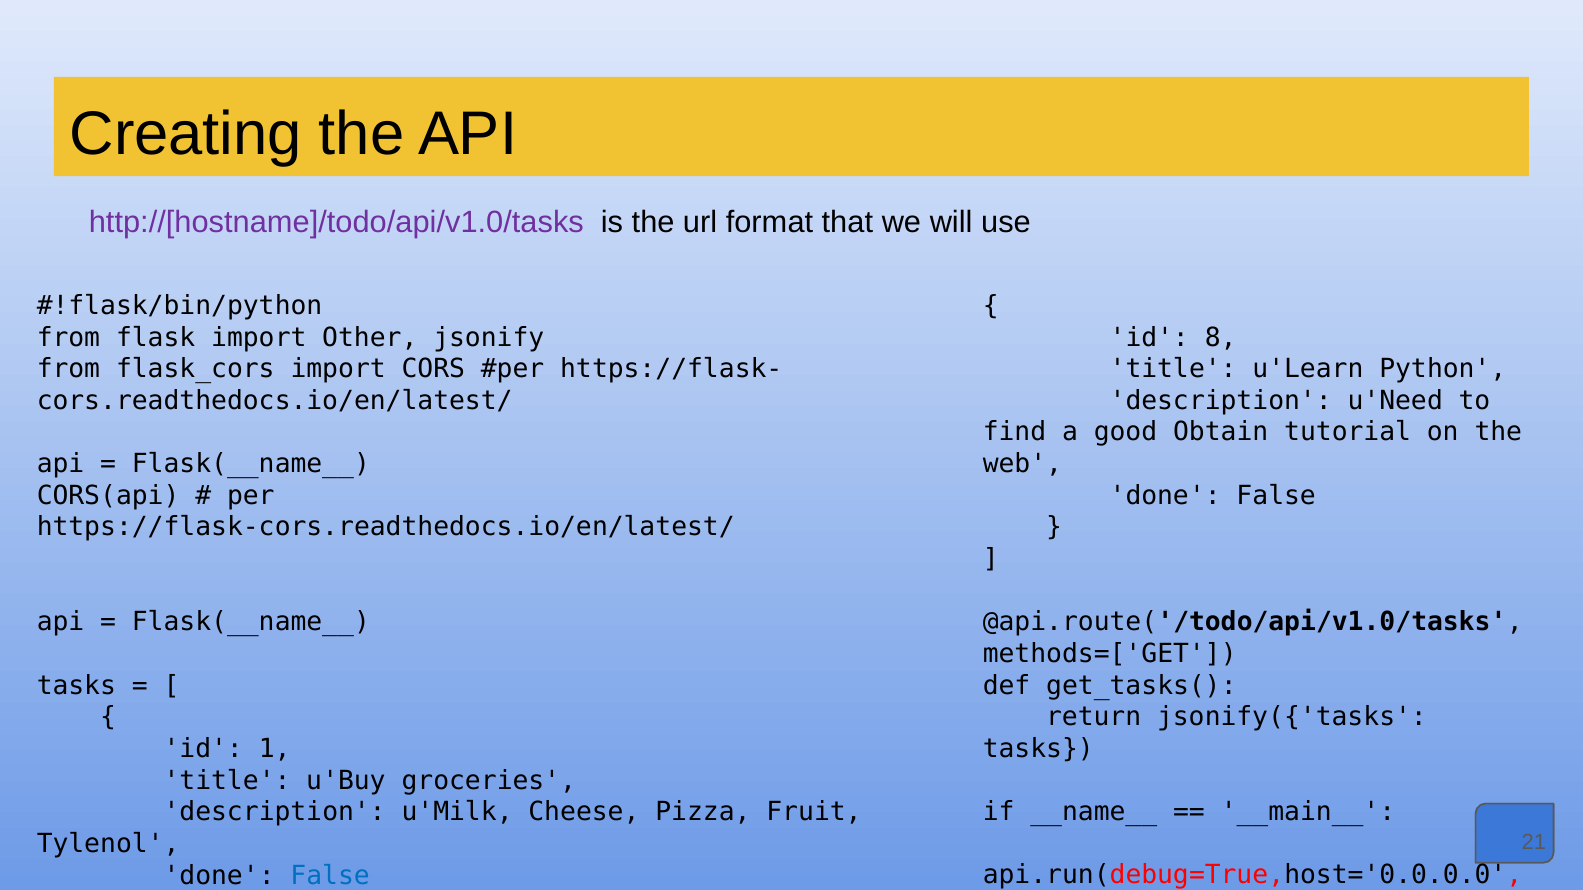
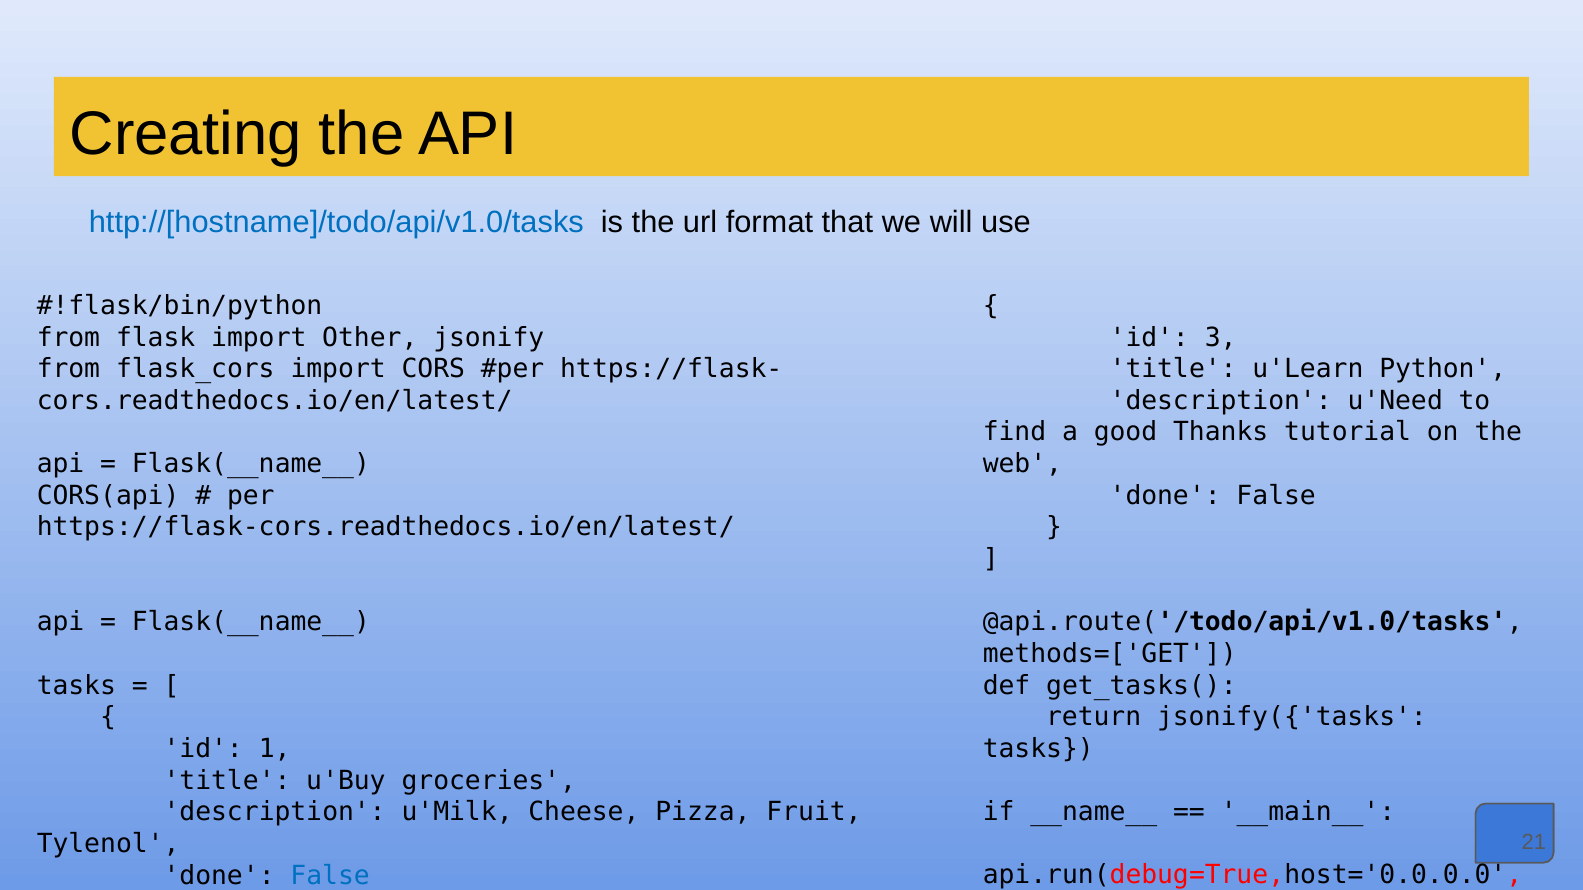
http://[hostname]/todo/api/v1.0/tasks colour: purple -> blue (336, 222)
8: 8 -> 3 (1221, 338)
Obtain: Obtain -> Thanks (1221, 432)
